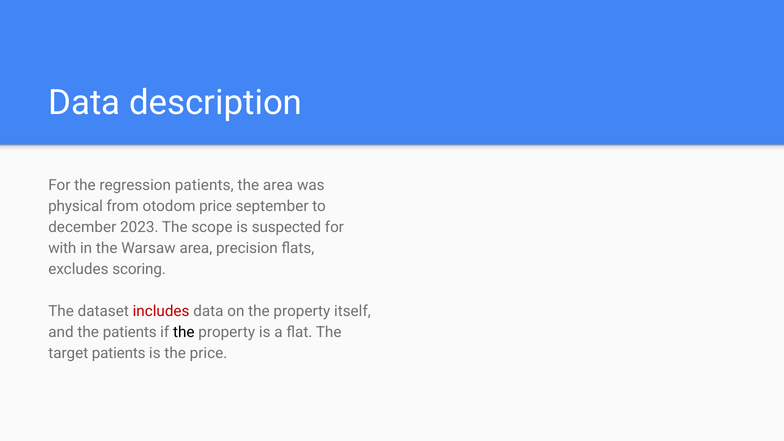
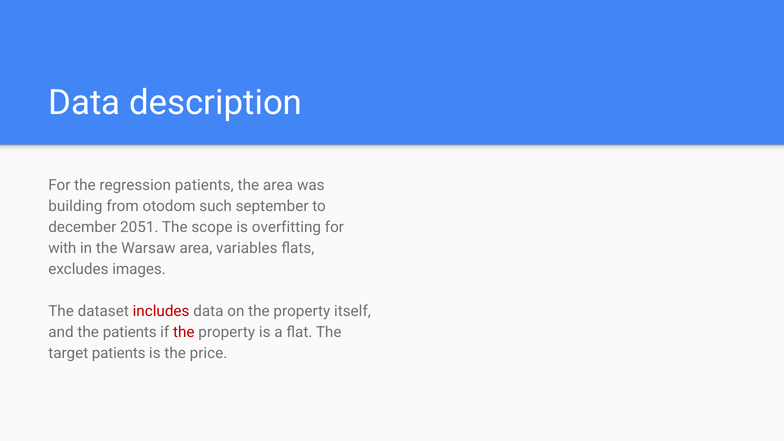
physical: physical -> building (75, 206)
otodom price: price -> such (216, 206)
2023: 2023 -> 2051 (139, 227)
suspected: suspected -> overfitting (286, 227)
precision: precision -> variables (247, 248)
scoring: scoring -> images (139, 269)
the colour: black -> red (184, 332)
